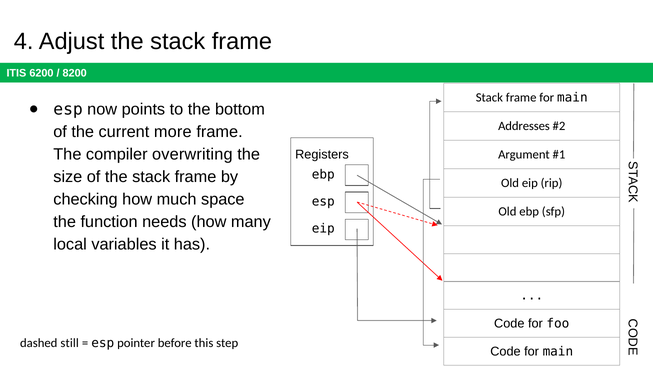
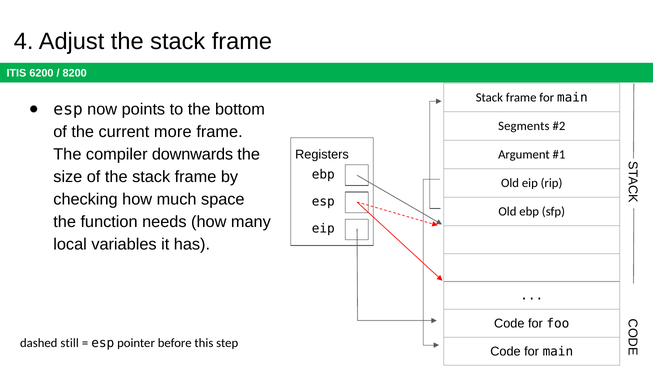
Addresses: Addresses -> Segments (524, 126)
overwriting: overwriting -> downwards (192, 154)
